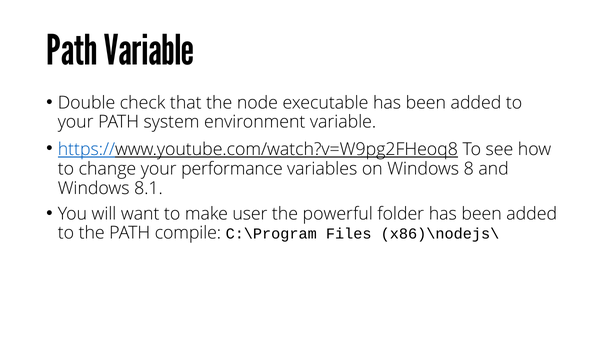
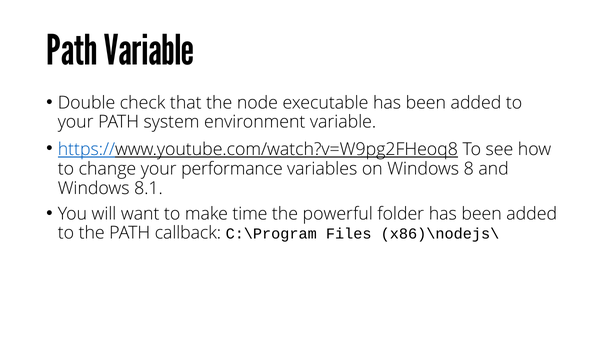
user: user -> time (250, 214)
compile: compile -> callback (188, 233)
